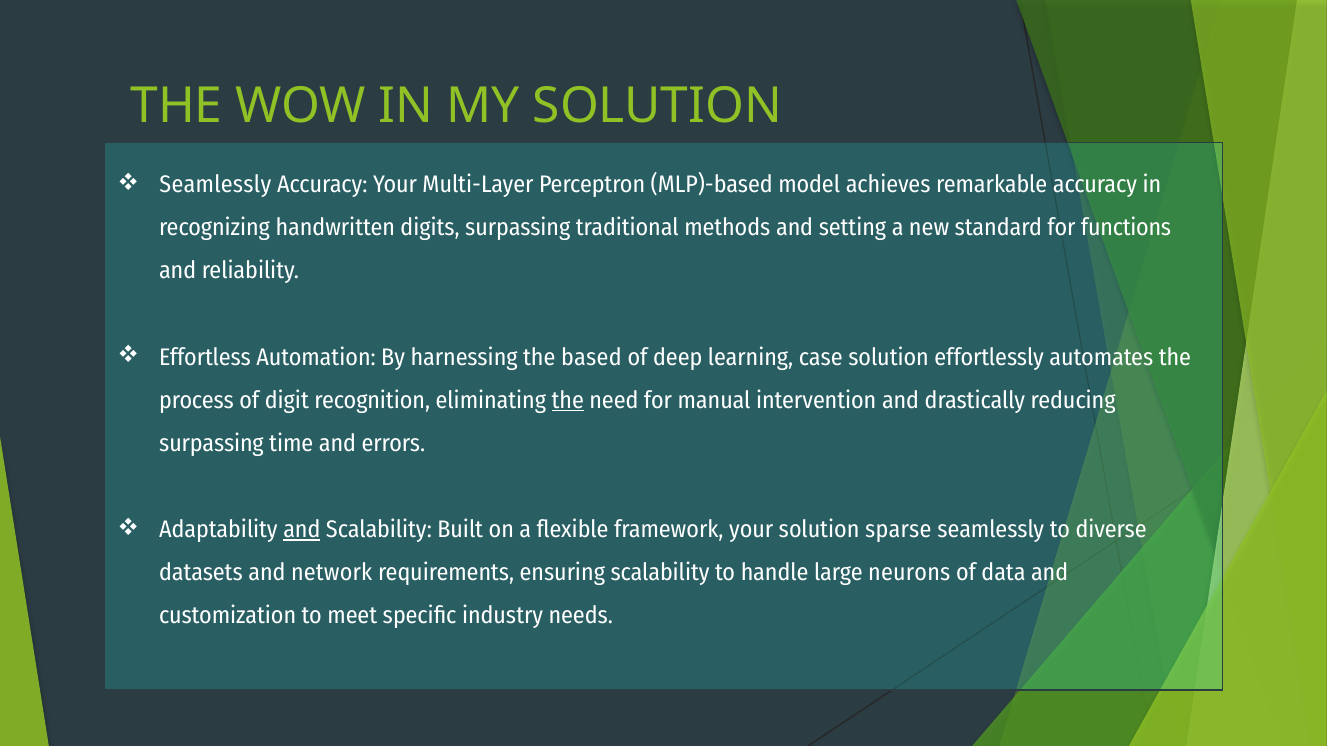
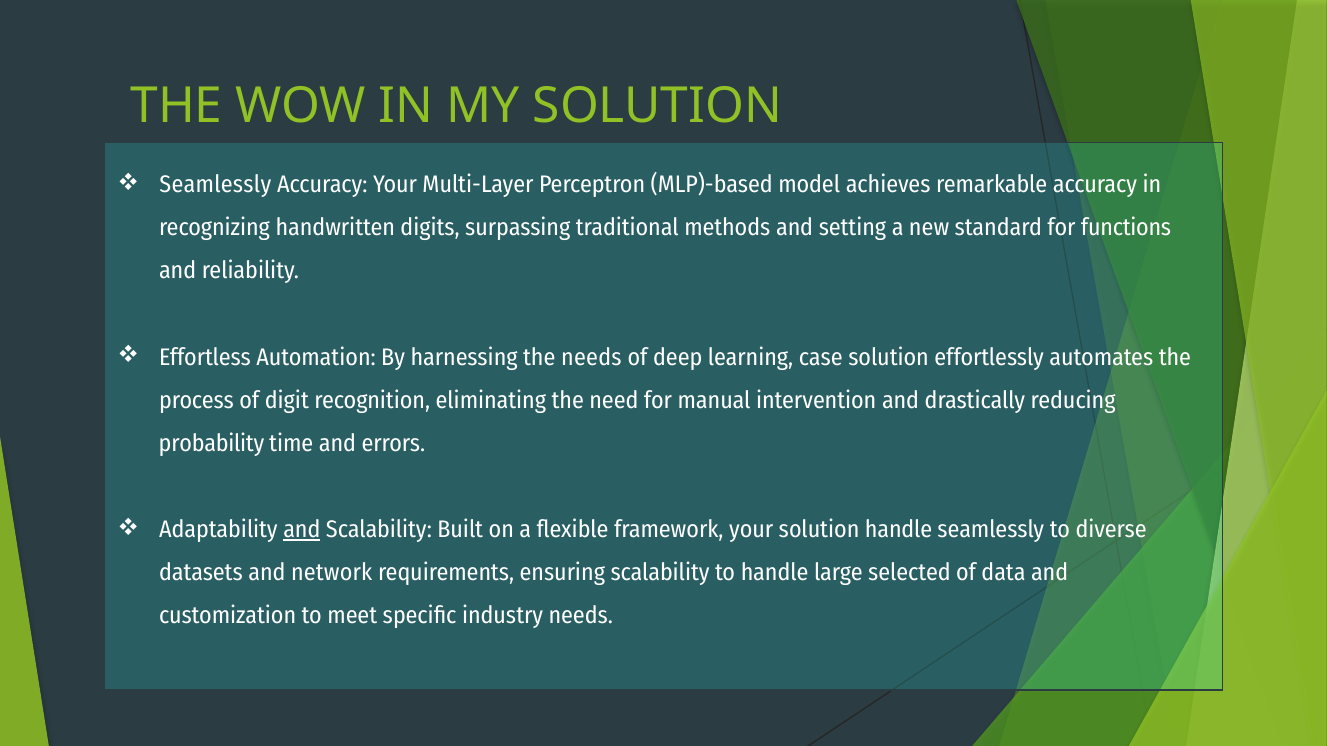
the based: based -> needs (591, 358)
the underline: present -> none (568, 401)
surpassing: surpassing -> probability (212, 444)
solution sparse: sparse -> handle (899, 530)
neurons: neurons -> selected (909, 573)
